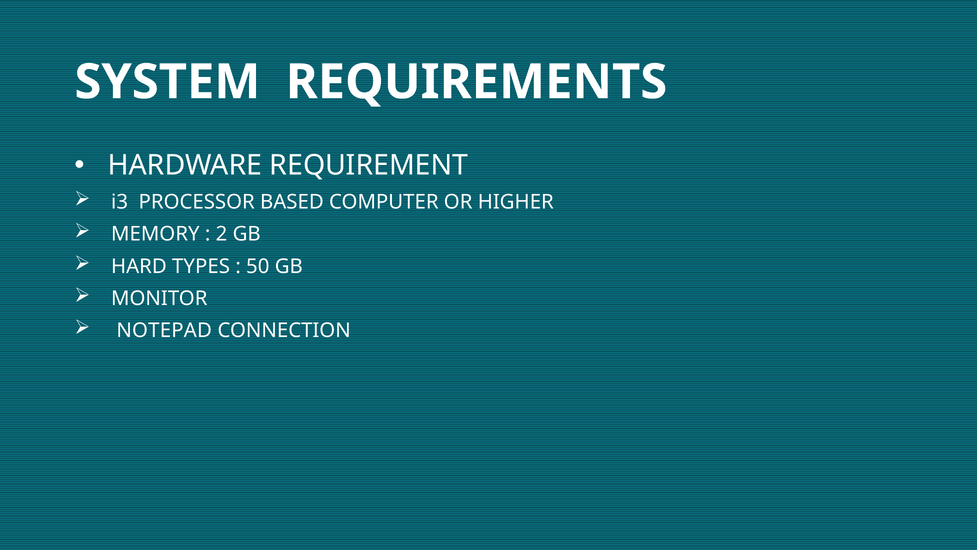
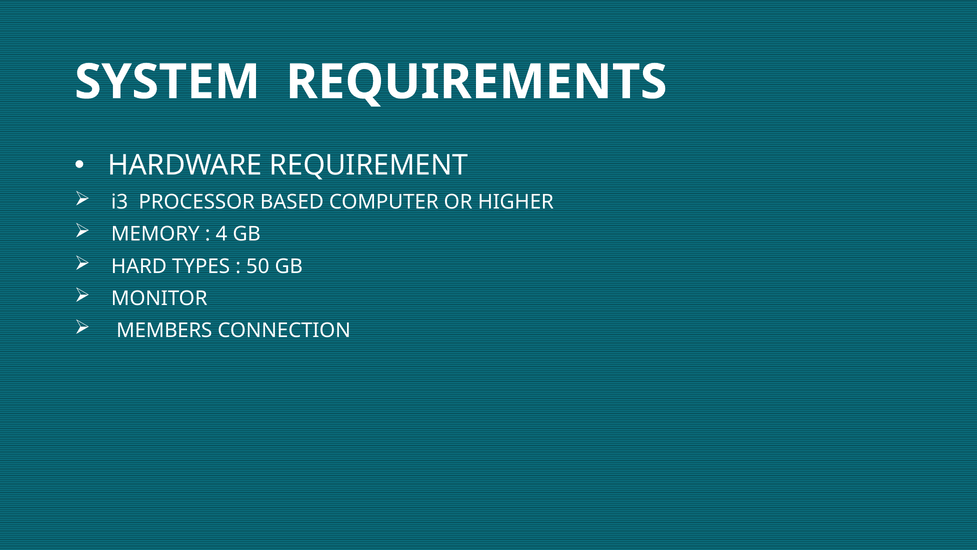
2: 2 -> 4 (221, 234)
NOTEPAD: NOTEPAD -> MEMBERS (164, 330)
